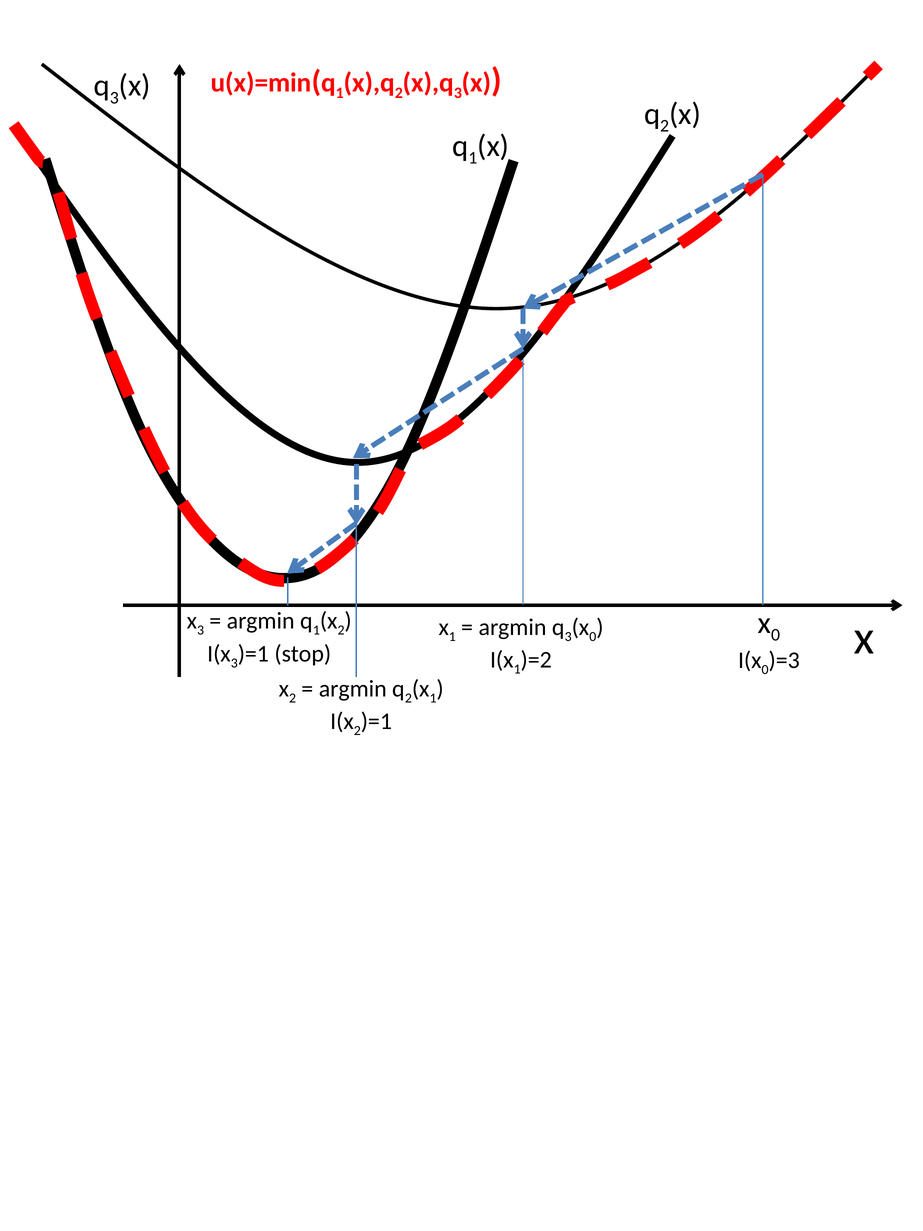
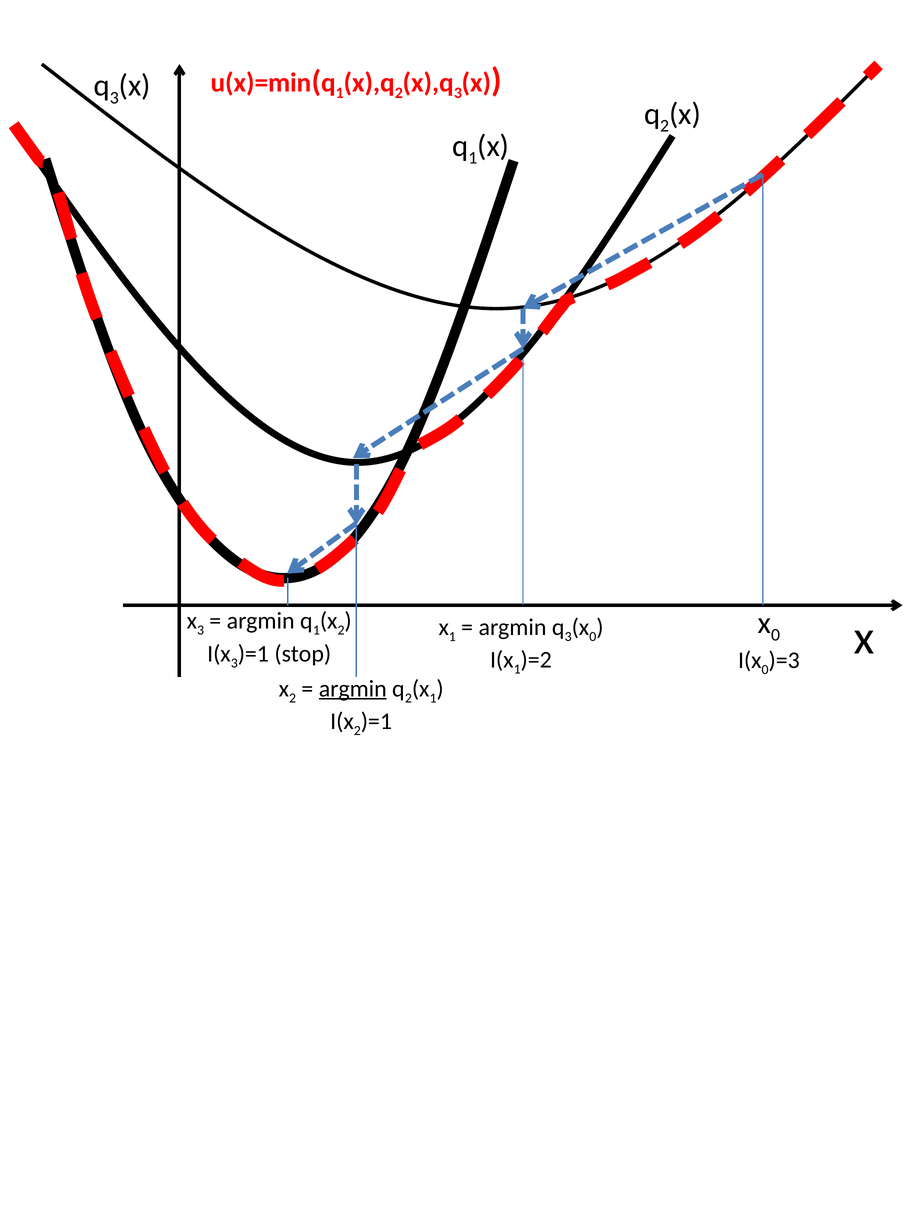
argmin underline: none -> present (353, 688)
